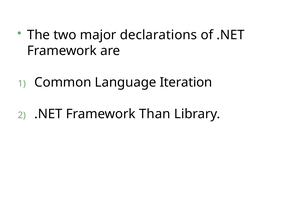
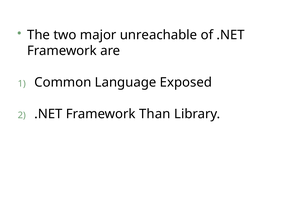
declarations: declarations -> unreachable (159, 35)
Iteration: Iteration -> Exposed (186, 82)
